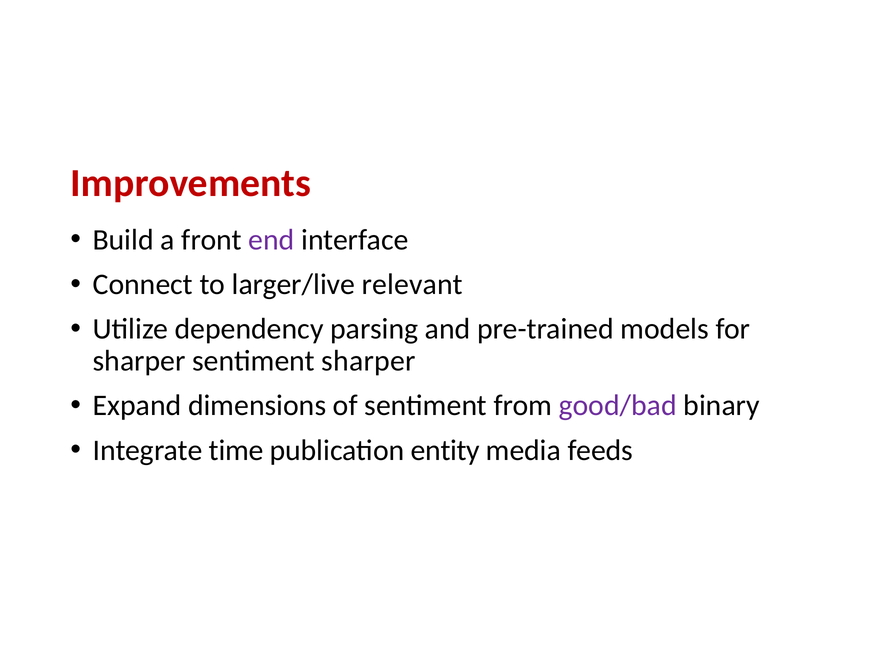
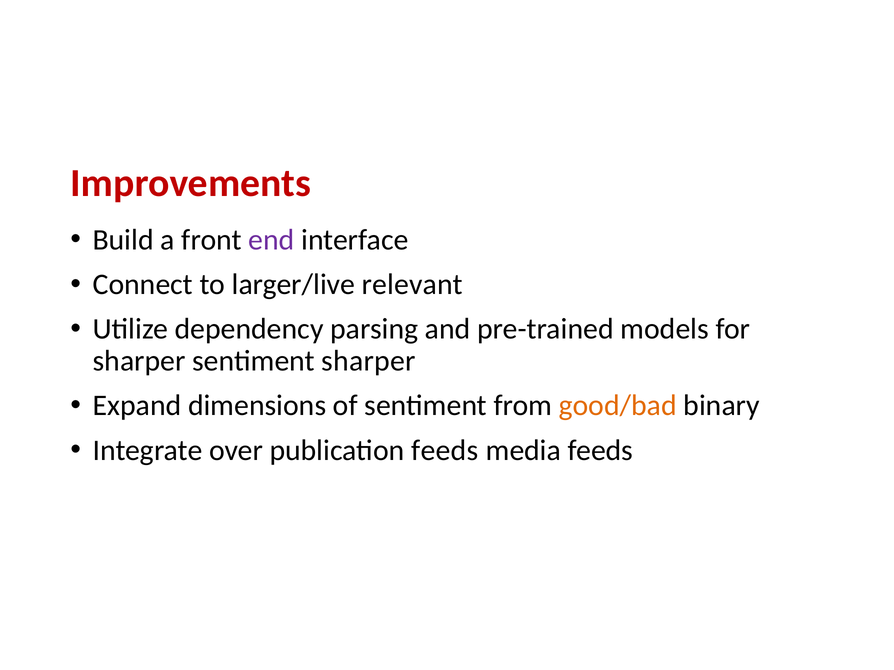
good/bad colour: purple -> orange (618, 406)
time: time -> over (236, 451)
publication entity: entity -> feeds (445, 451)
